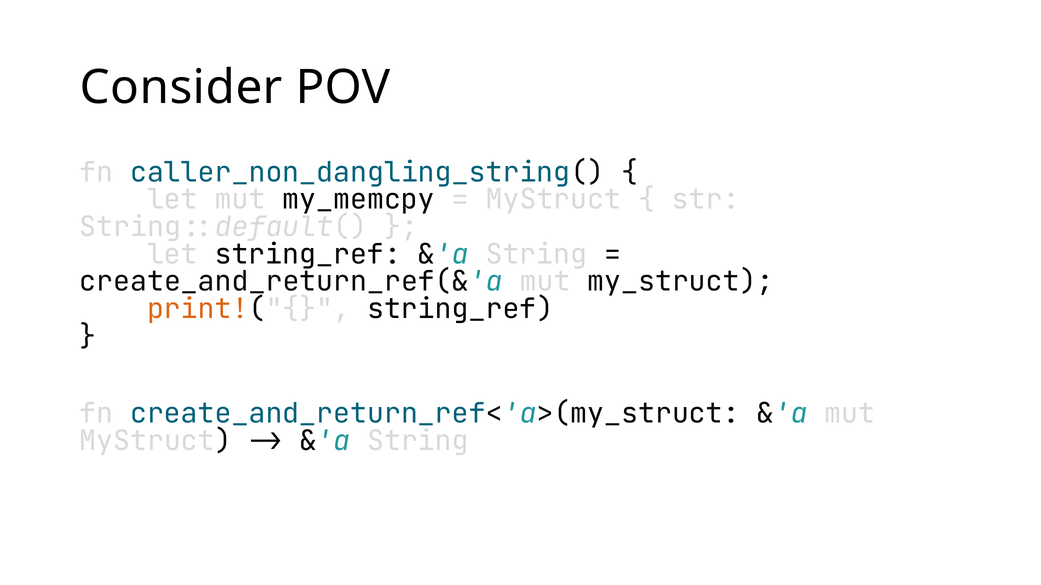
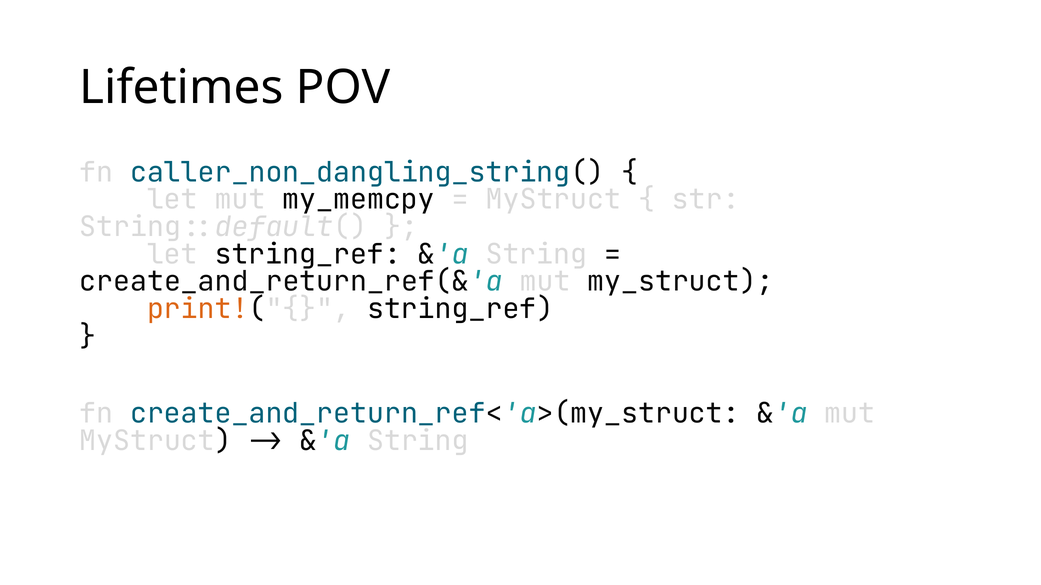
Consider: Consider -> Lifetimes (181, 87)
